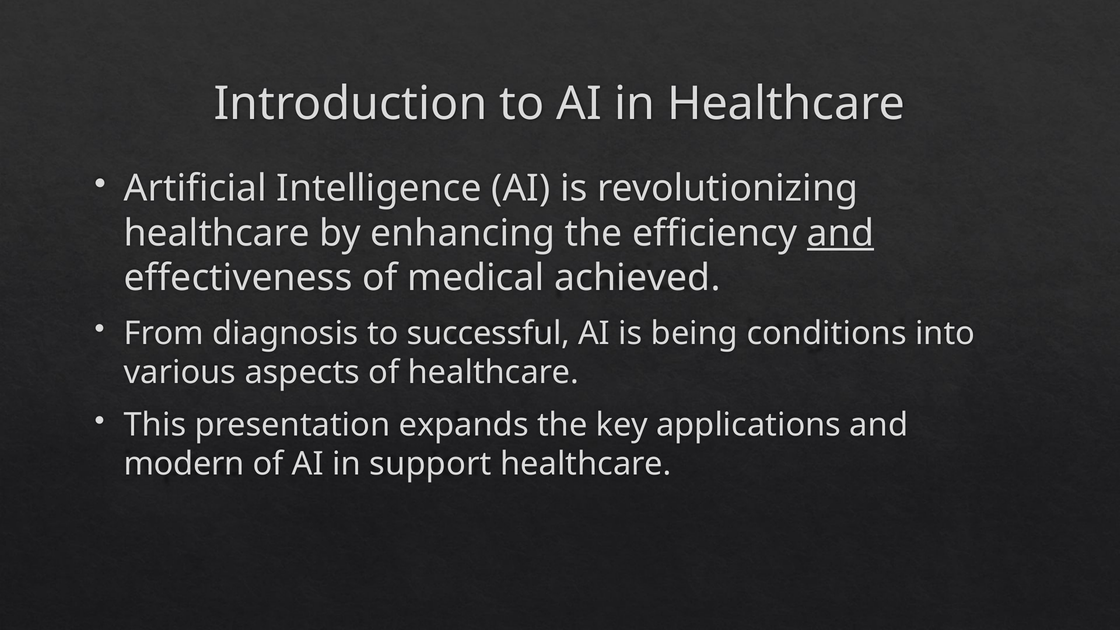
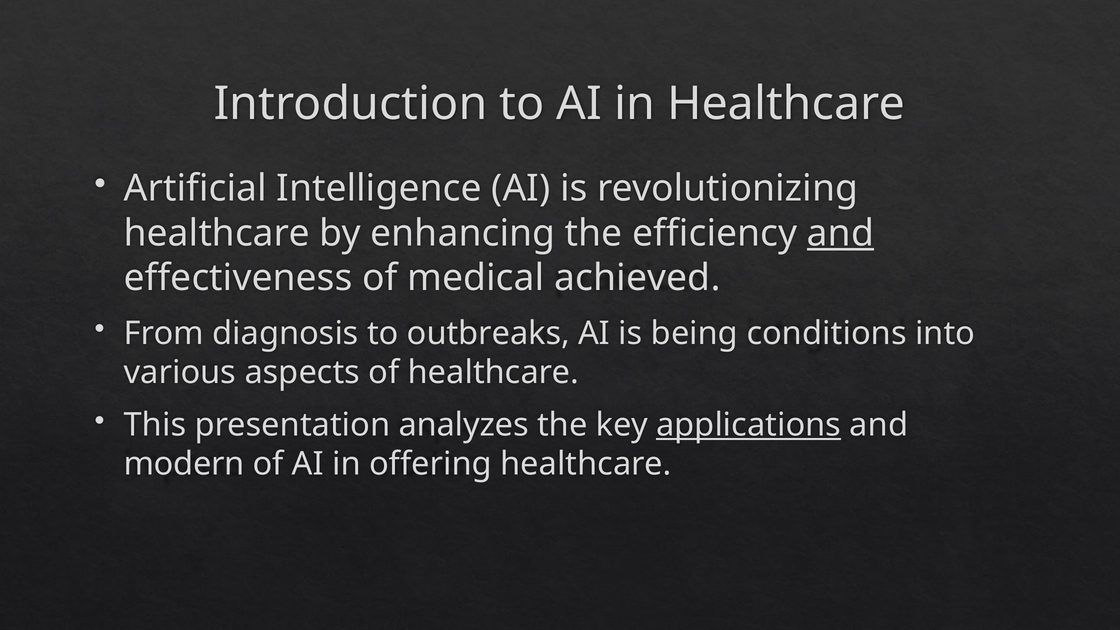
successful: successful -> outbreaks (488, 333)
expands: expands -> analyzes (464, 425)
applications underline: none -> present (749, 425)
support: support -> offering (431, 464)
